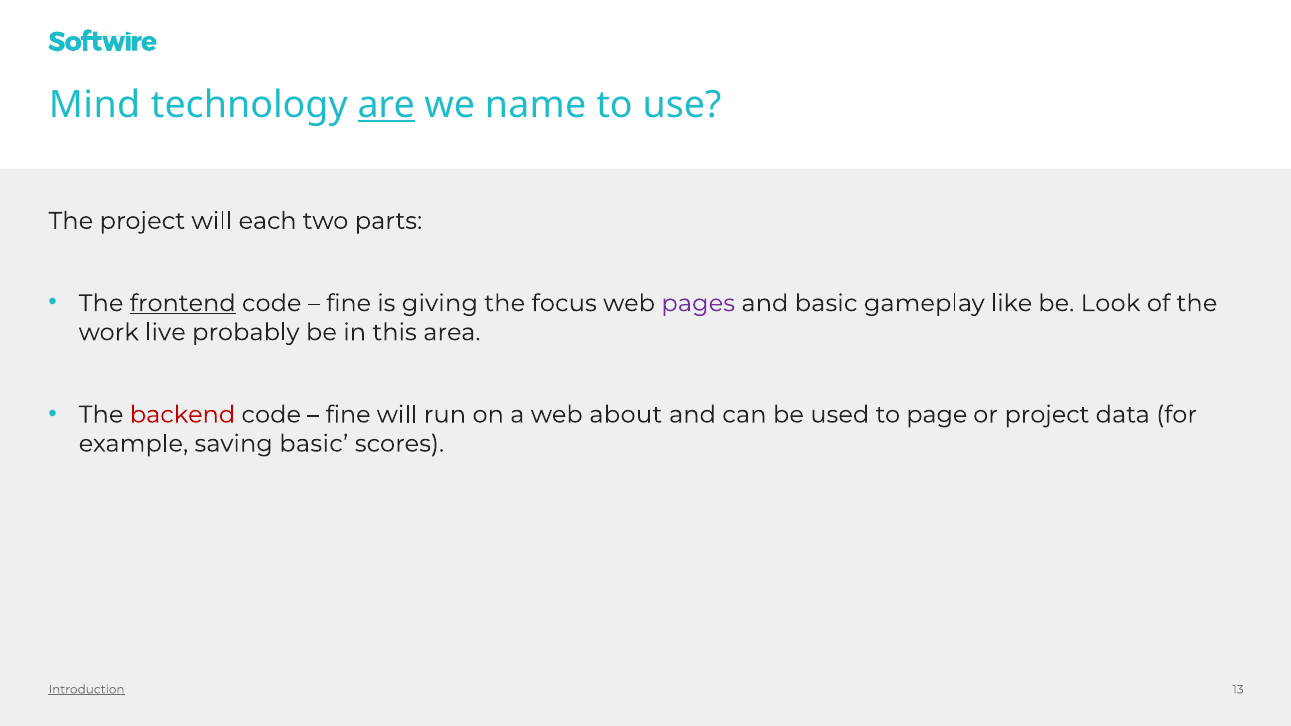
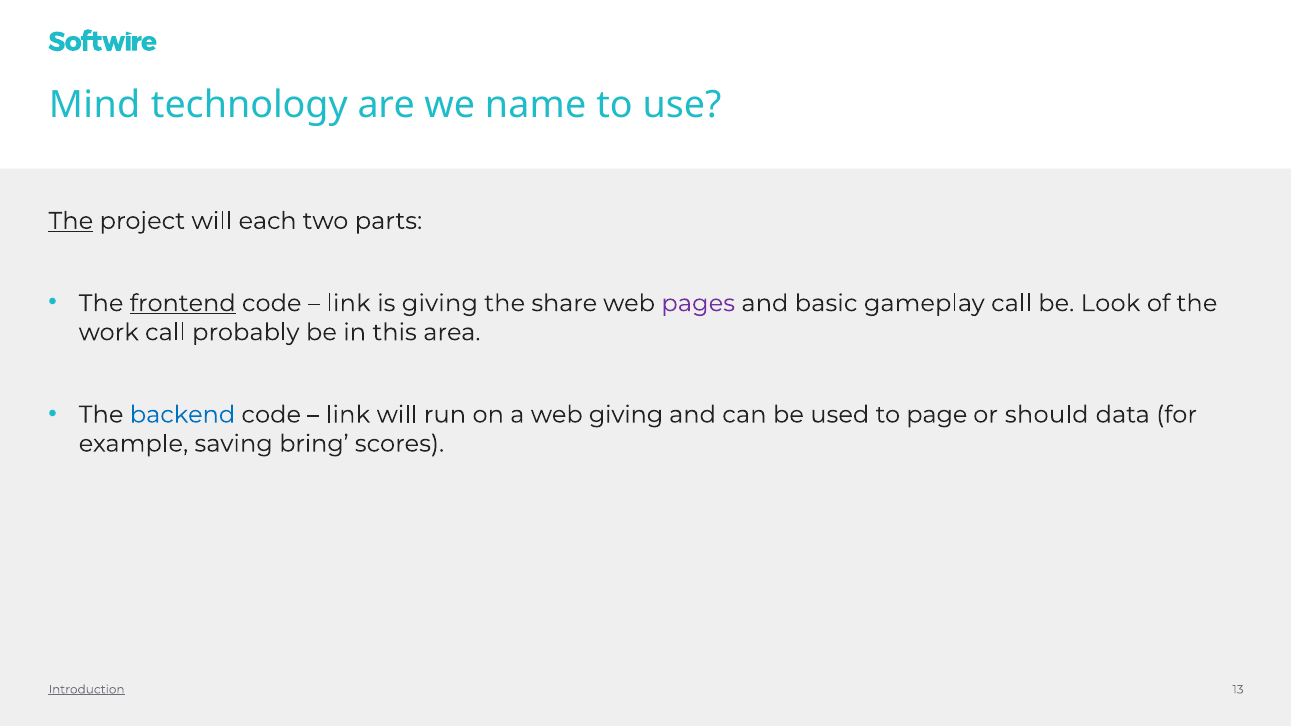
are underline: present -> none (386, 105)
The underline: none -> present (71, 221)
fine: fine -> link (348, 303)
focus: focus -> share (564, 303)
gameplay like: like -> call (1012, 303)
work live: live -> call (165, 332)
backend colour: red -> blue (183, 415)
fine: fine -> link (348, 415)
web about: about -> giving (626, 415)
or project: project -> should (1047, 415)
saving basic: basic -> bring (314, 444)
